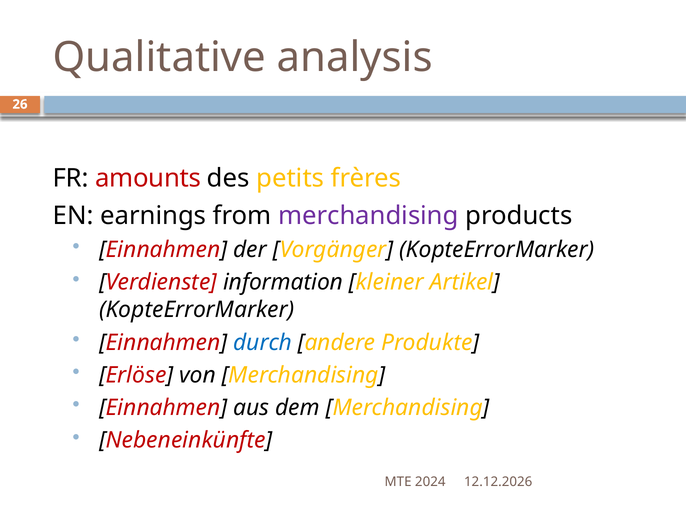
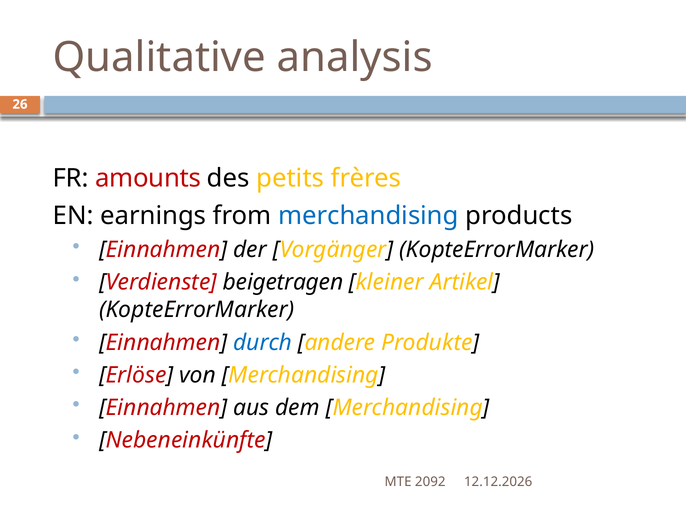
merchandising colour: purple -> blue (368, 216)
information: information -> beigetragen (283, 283)
2024: 2024 -> 2092 (430, 482)
